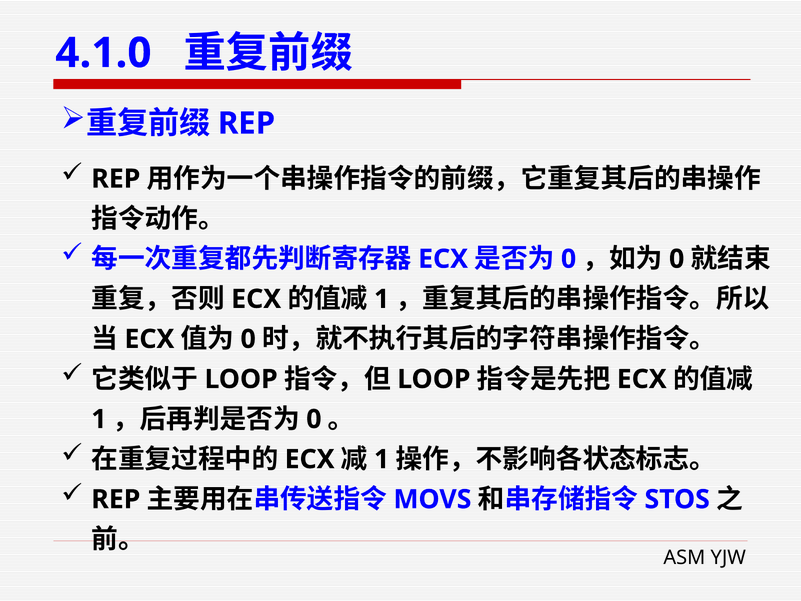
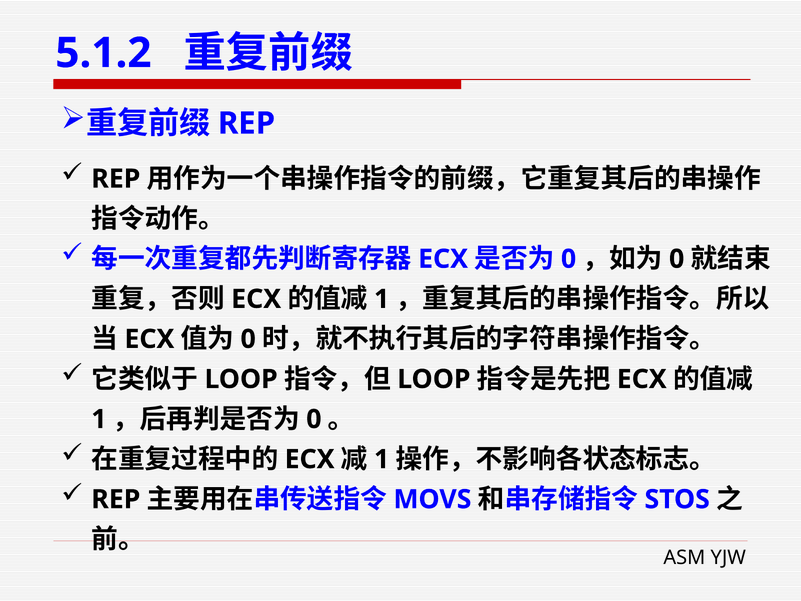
4.1.0: 4.1.0 -> 5.1.2 (103, 53)
